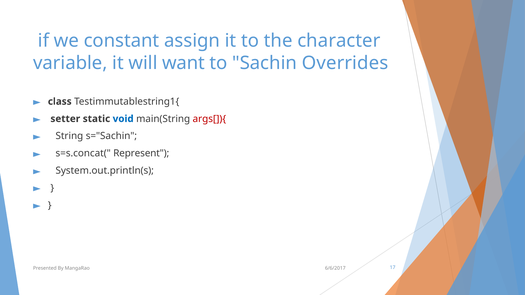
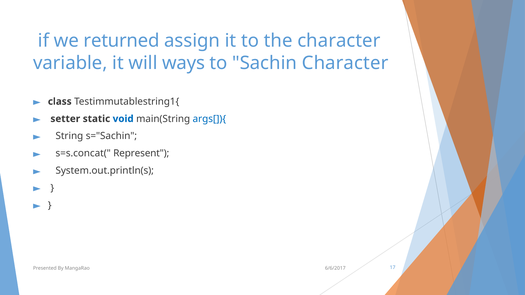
constant: constant -> returned (122, 41)
want: want -> ways (184, 63)
Sachin Overrides: Overrides -> Character (345, 63)
args[]){ colour: red -> blue (209, 119)
